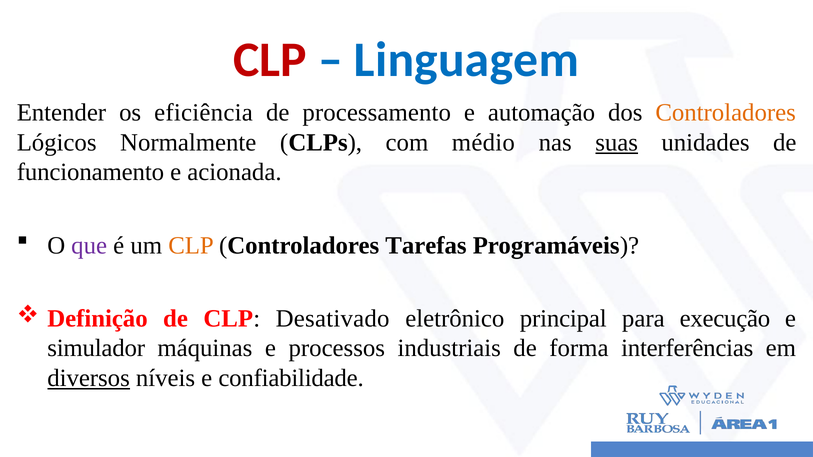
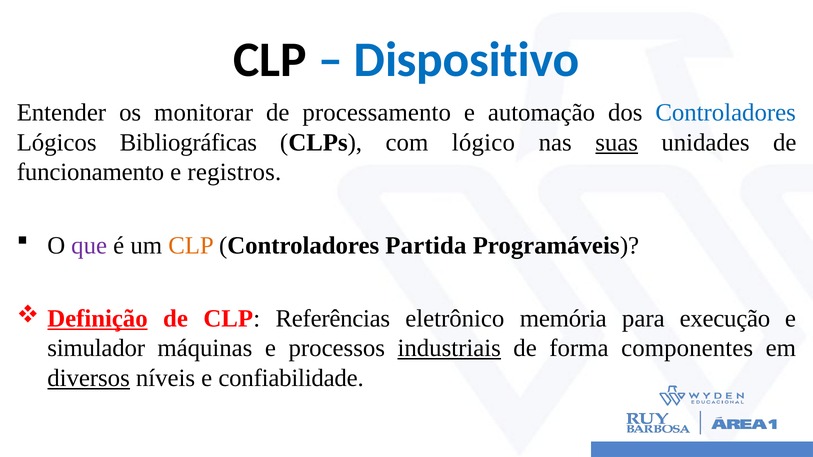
CLP colour: red -> black (270, 60)
Linguagem: Linguagem -> Dispositivo (467, 60)
eficiência: eficiência -> monitorar (204, 113)
Controladores colour: orange -> blue (726, 113)
Normalmente: Normalmente -> Bibliográficas (188, 143)
médio: médio -> lógico (483, 143)
acionada: acionada -> registros (234, 172)
Tarefas: Tarefas -> Partida (426, 245)
Definição underline: none -> present (97, 319)
Desativado: Desativado -> Referências (333, 319)
principal: principal -> memória (563, 319)
industriais underline: none -> present (449, 348)
interferências: interferências -> componentes (687, 348)
